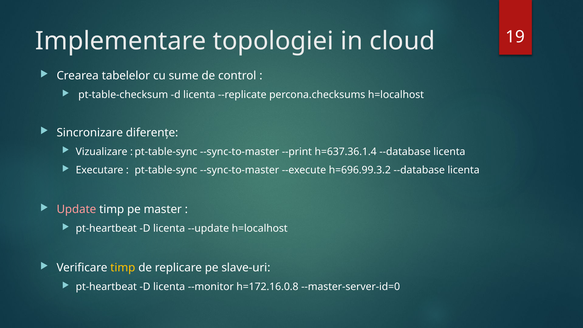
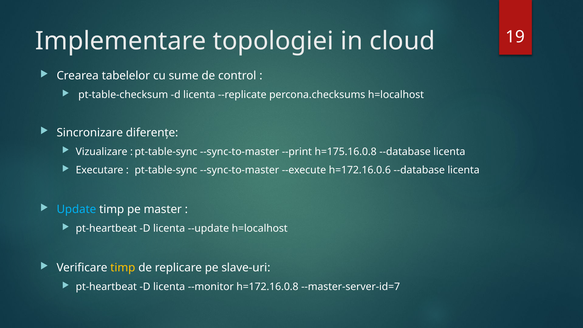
h=637.36.1.4: h=637.36.1.4 -> h=175.16.0.8 (346, 152)
h=696.99.3.2: h=696.99.3.2 -> h=172.16.0.6 (360, 170)
Update colour: pink -> light blue (76, 209)
--master-server-id=0: --master-server-id=0 -> --master-server-id=7 (351, 287)
